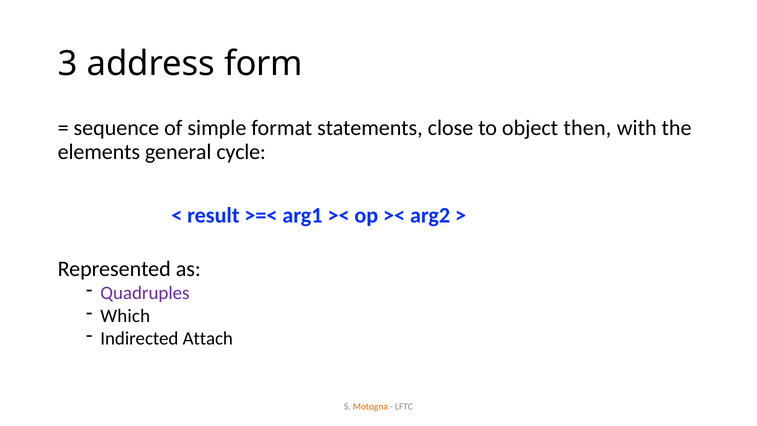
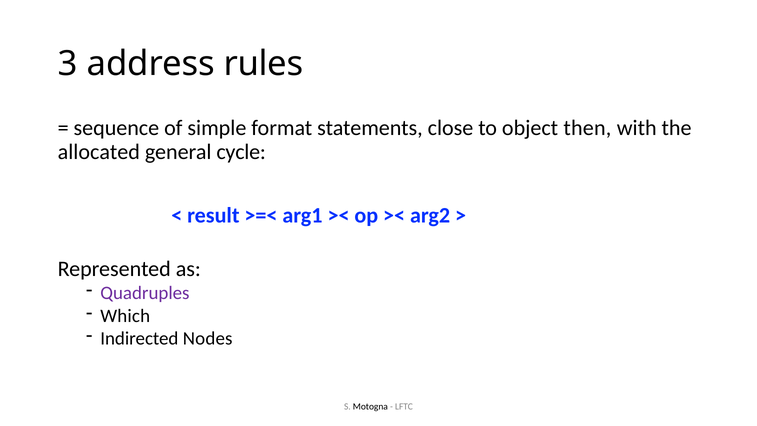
form: form -> rules (264, 64)
elements: elements -> allocated (99, 152)
Attach: Attach -> Nodes (208, 338)
Motogna colour: orange -> black (370, 407)
